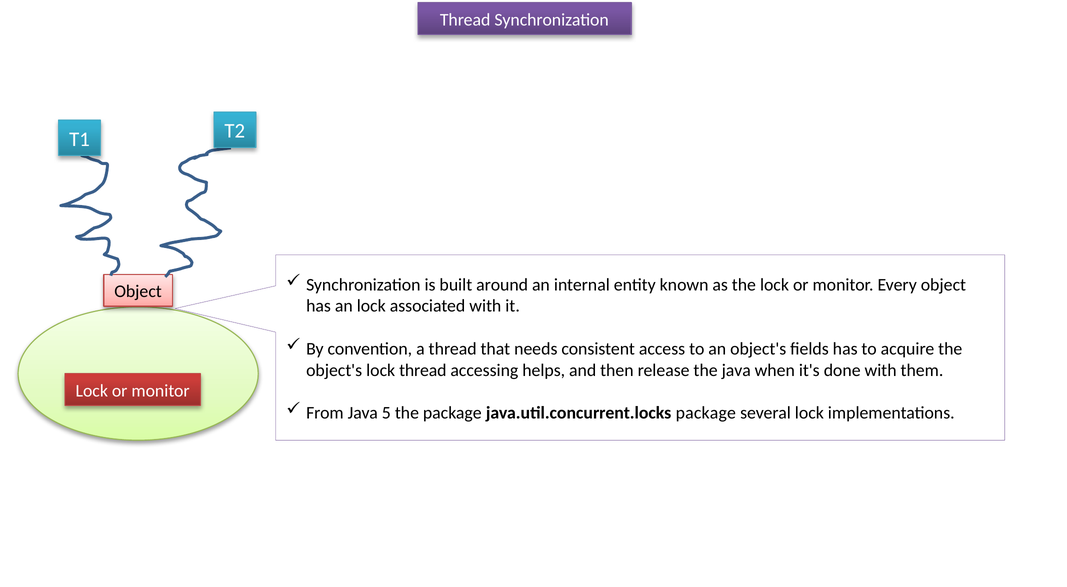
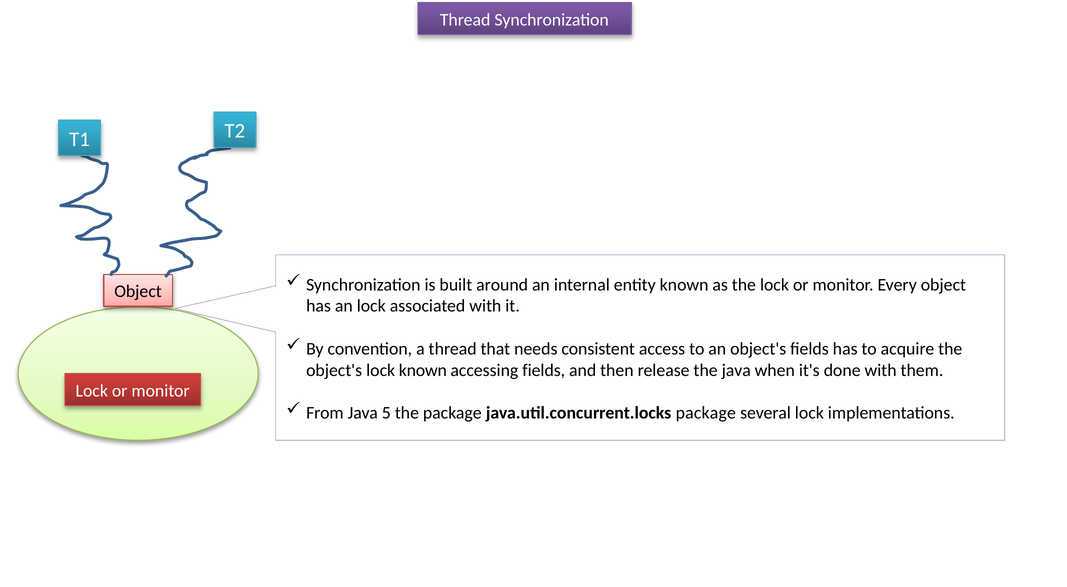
lock thread: thread -> known (423, 370)
accessing helps: helps -> fields (544, 370)
